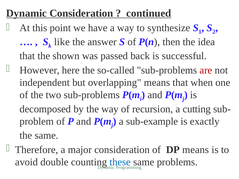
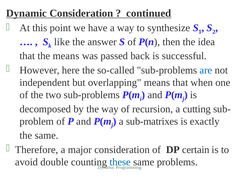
the shown: shown -> means (66, 56)
are colour: red -> blue (206, 70)
sub-example: sub-example -> sub-matrixes (152, 121)
DP means: means -> certain (196, 150)
